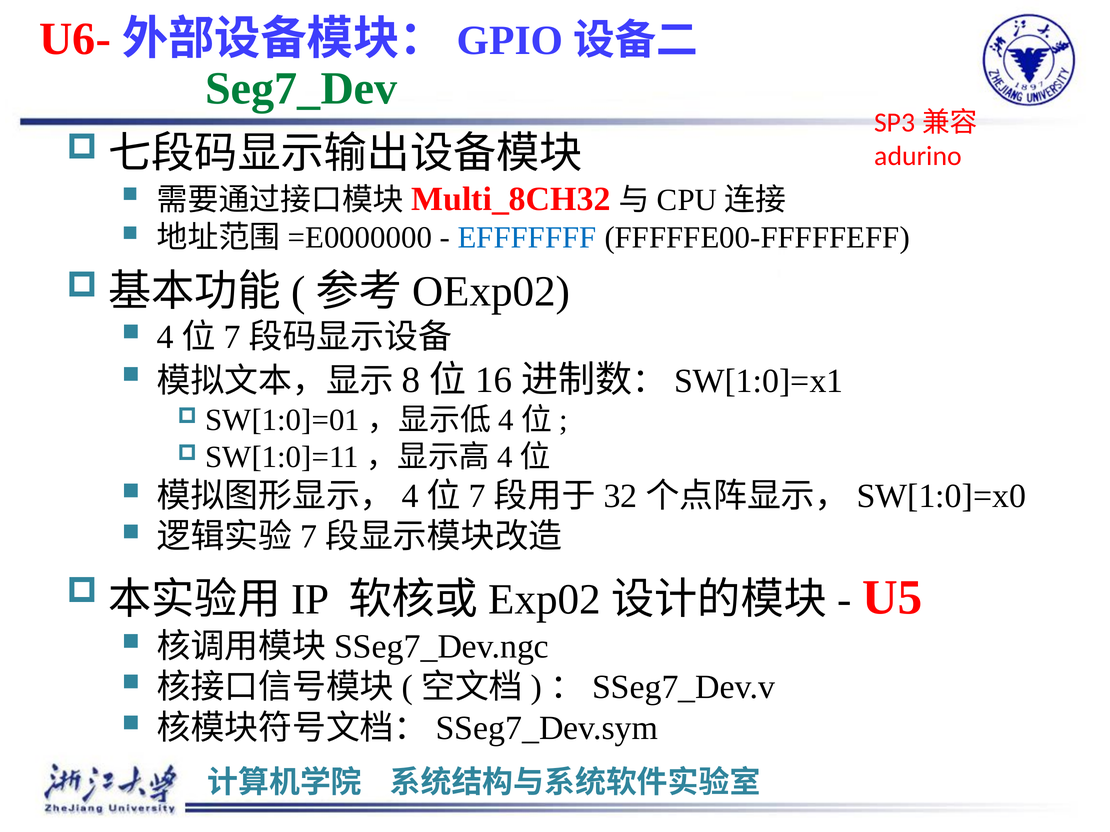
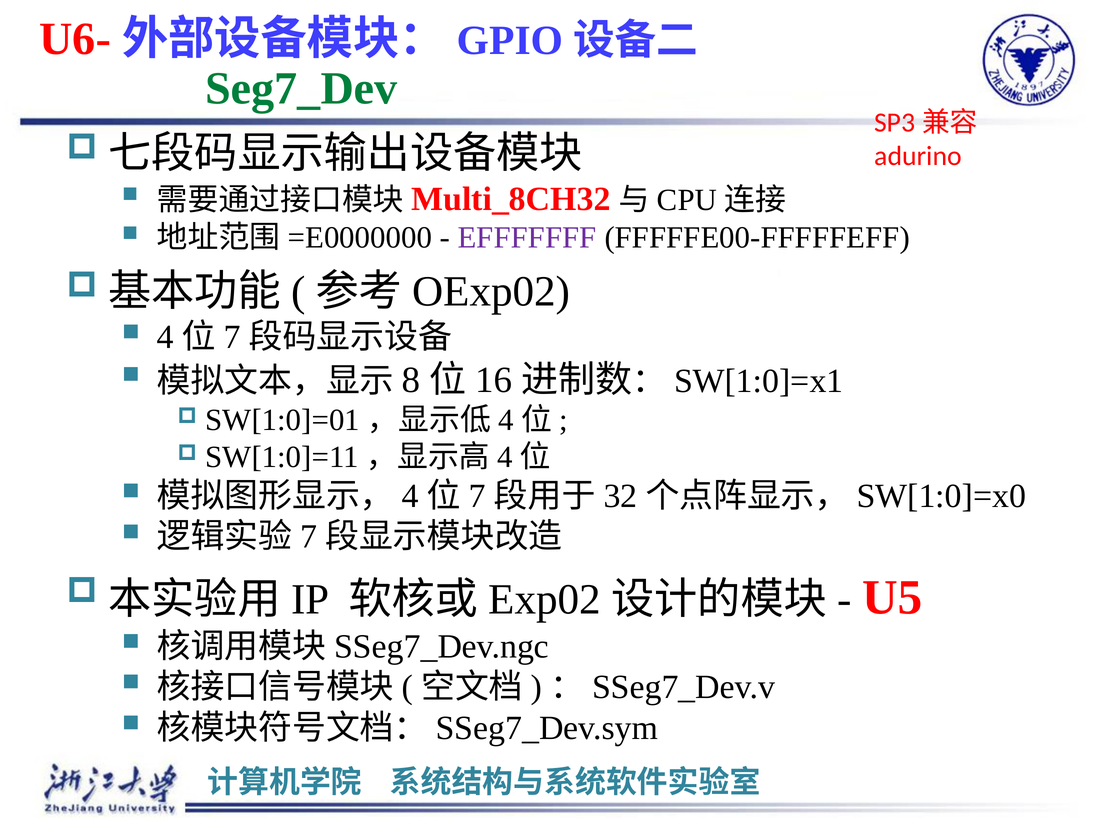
EFFFFFFF colour: blue -> purple (527, 238)
